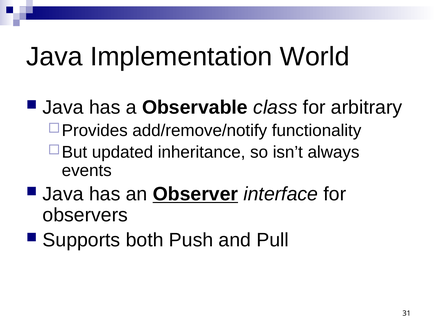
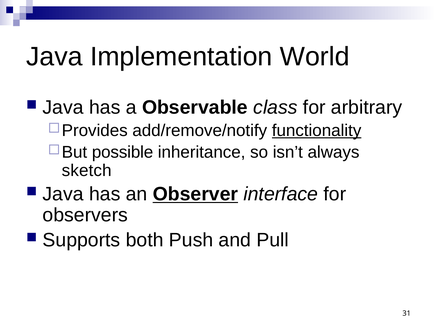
functionality underline: none -> present (317, 130)
updated: updated -> possible (123, 152)
events: events -> sketch (87, 170)
